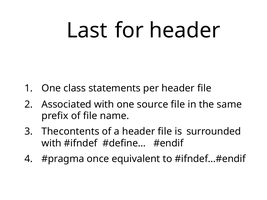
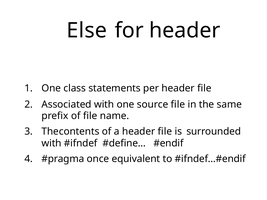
Last: Last -> Else (87, 30)
